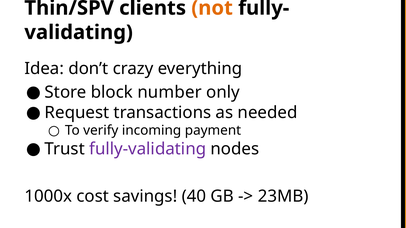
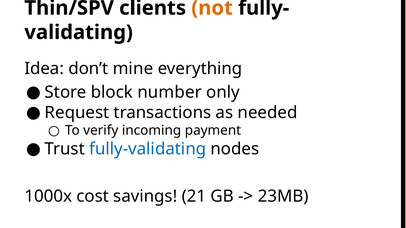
crazy: crazy -> mine (133, 69)
fully-validating colour: purple -> blue (148, 149)
40: 40 -> 21 (194, 197)
